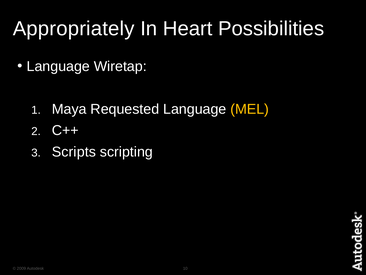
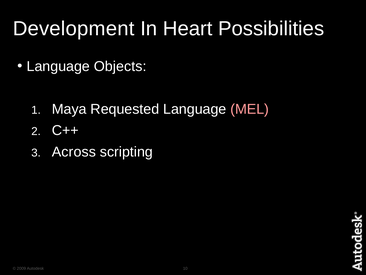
Appropriately: Appropriately -> Development (74, 29)
Wiretap: Wiretap -> Objects (120, 66)
MEL colour: yellow -> pink (250, 109)
Scripts: Scripts -> Across (74, 152)
